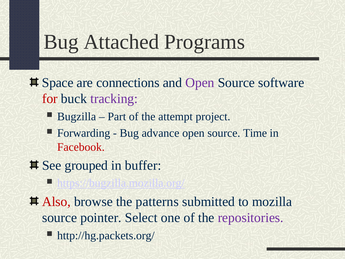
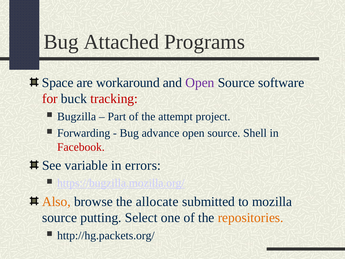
connections: connections -> workaround (128, 83)
tracking colour: purple -> red (114, 99)
Time: Time -> Shell (255, 133)
grouped: grouped -> variable (86, 165)
buffer: buffer -> errors (143, 165)
Also colour: red -> orange (56, 201)
patterns: patterns -> allocate (157, 201)
pointer: pointer -> putting (101, 218)
repositories colour: purple -> orange (251, 218)
